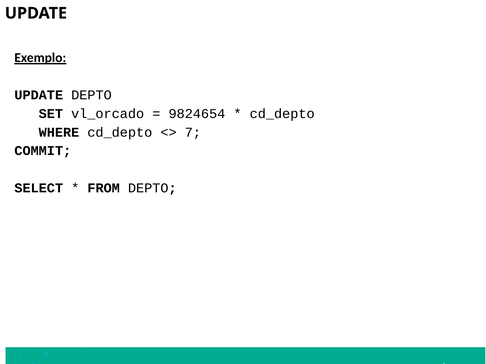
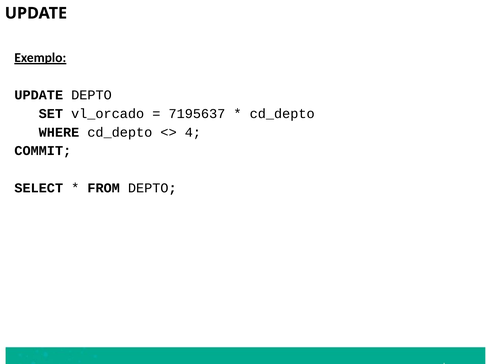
9824654: 9824654 -> 7195637 (197, 114)
7: 7 -> 4 (193, 132)
